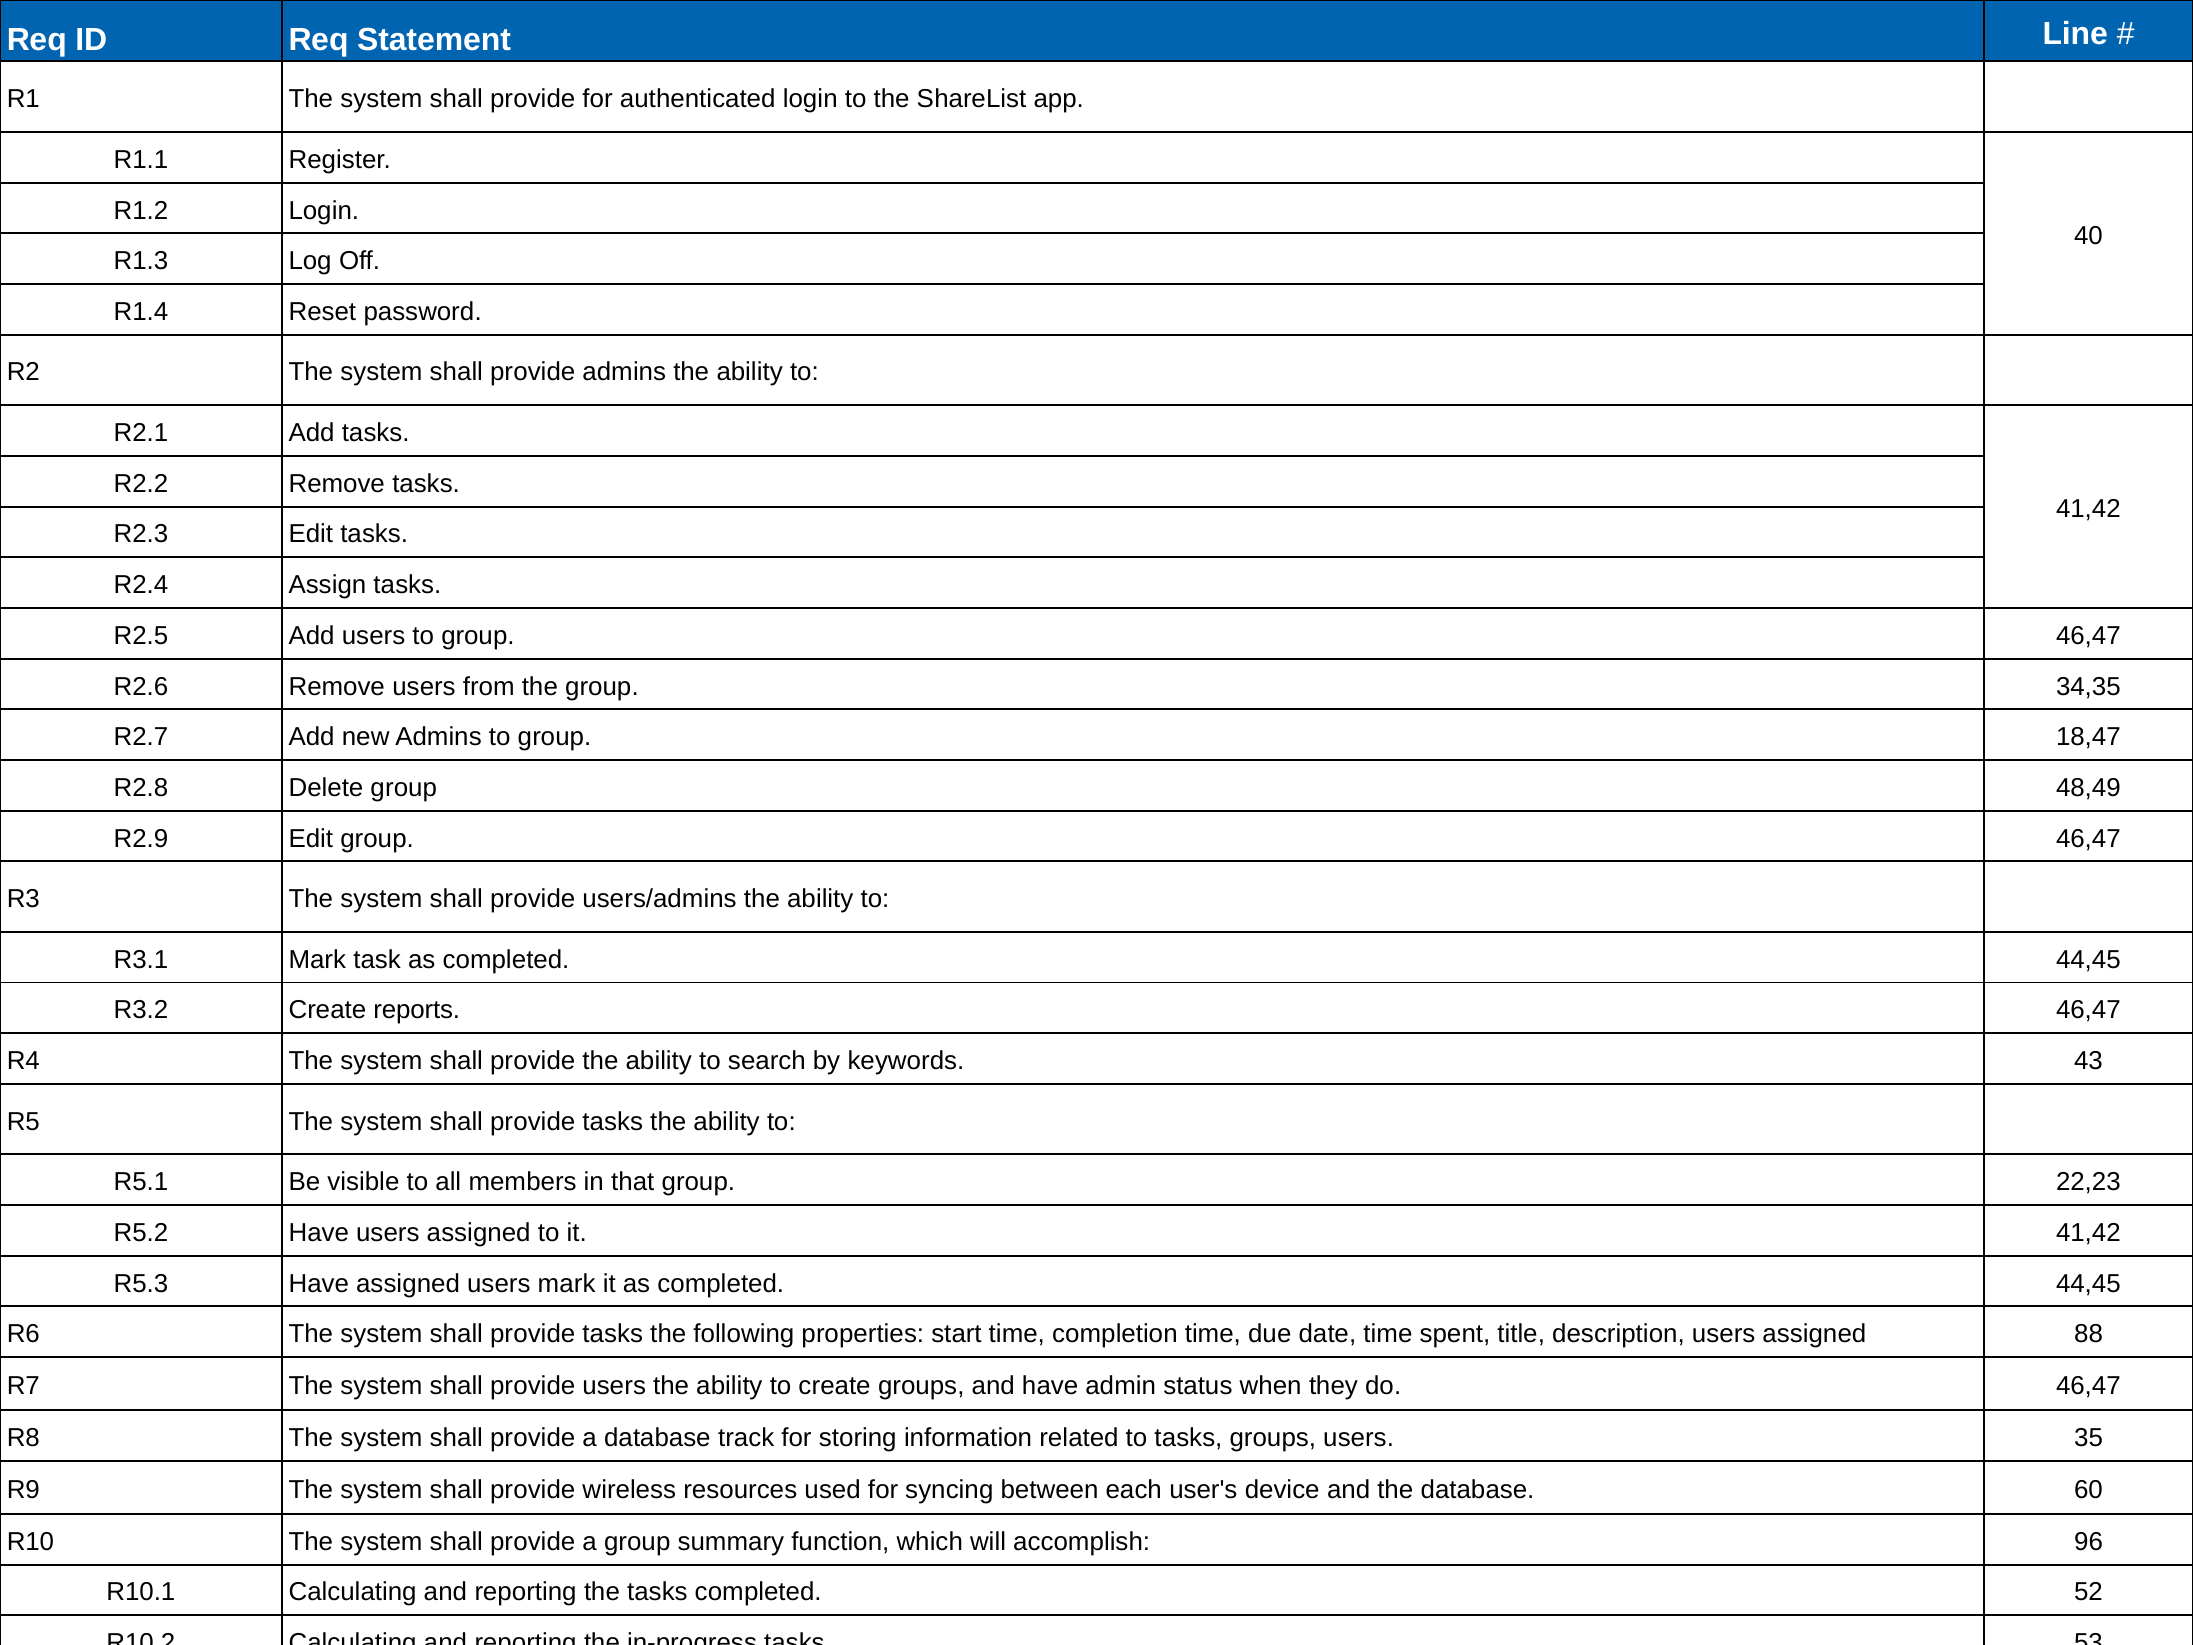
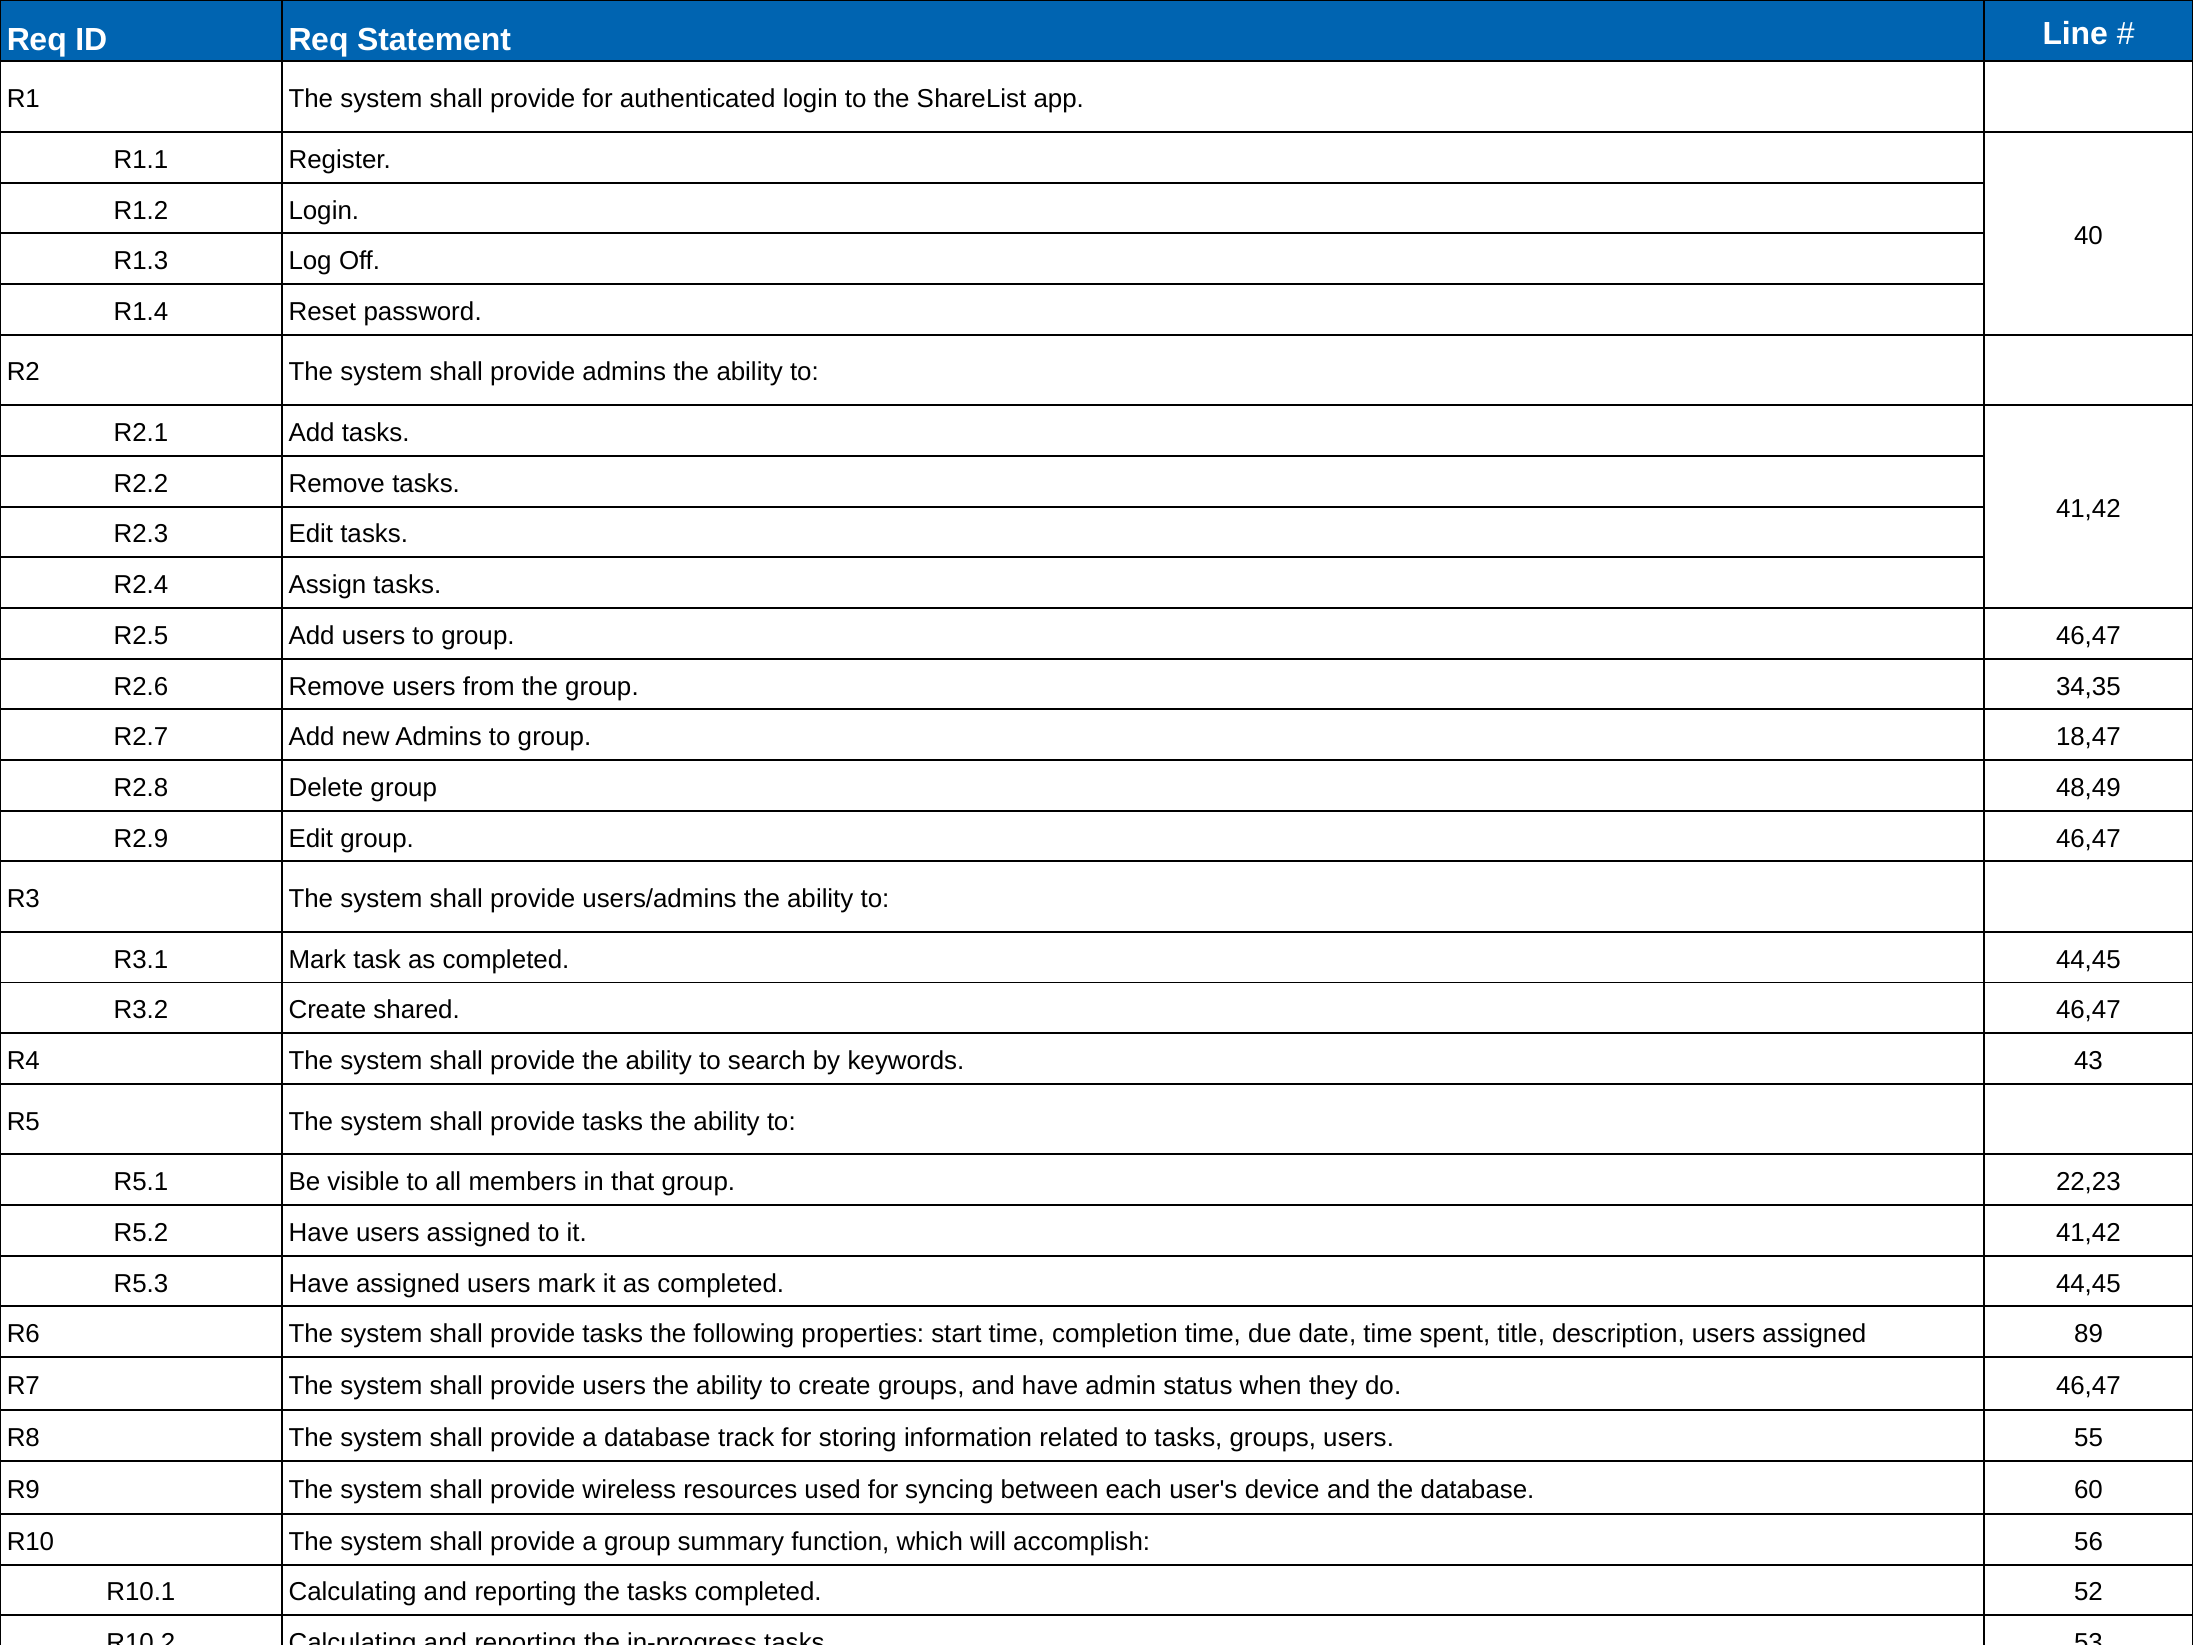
reports: reports -> shared (417, 1010)
88: 88 -> 89 (2089, 1334)
35: 35 -> 55 (2089, 1438)
96: 96 -> 56 (2089, 1541)
